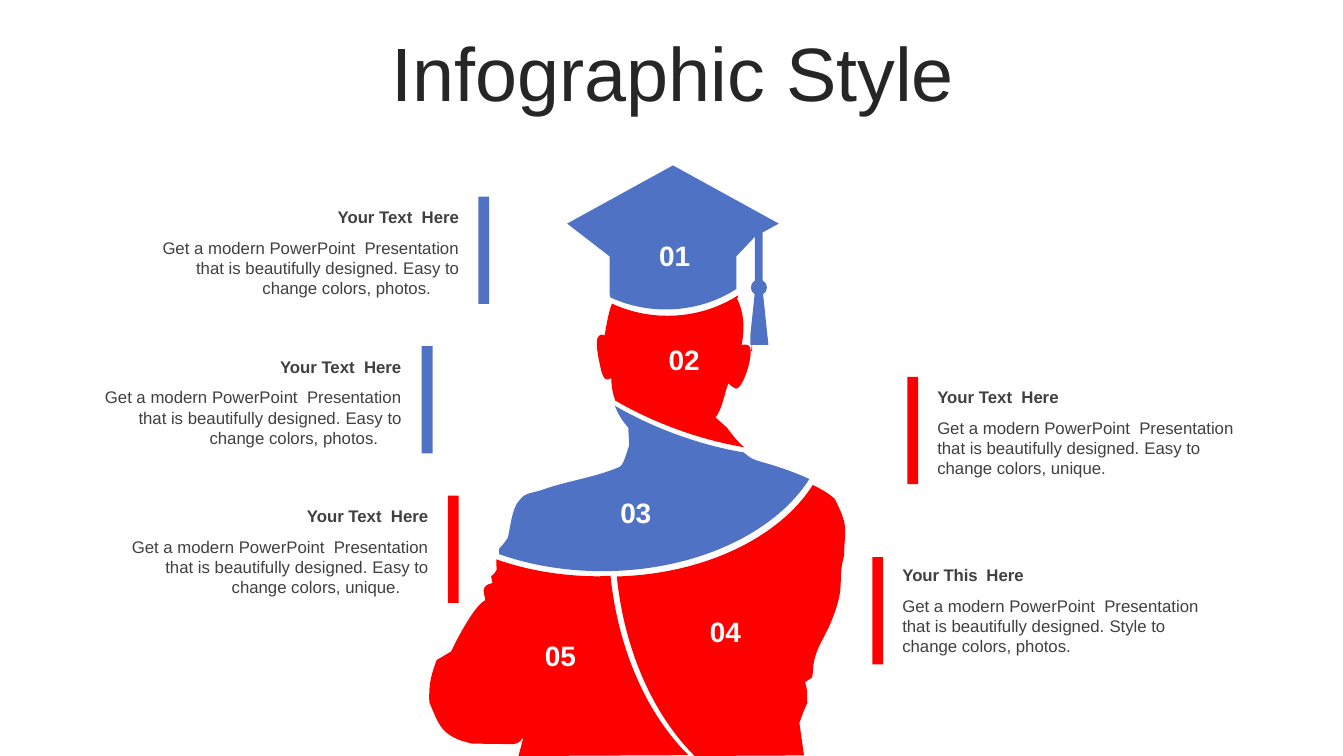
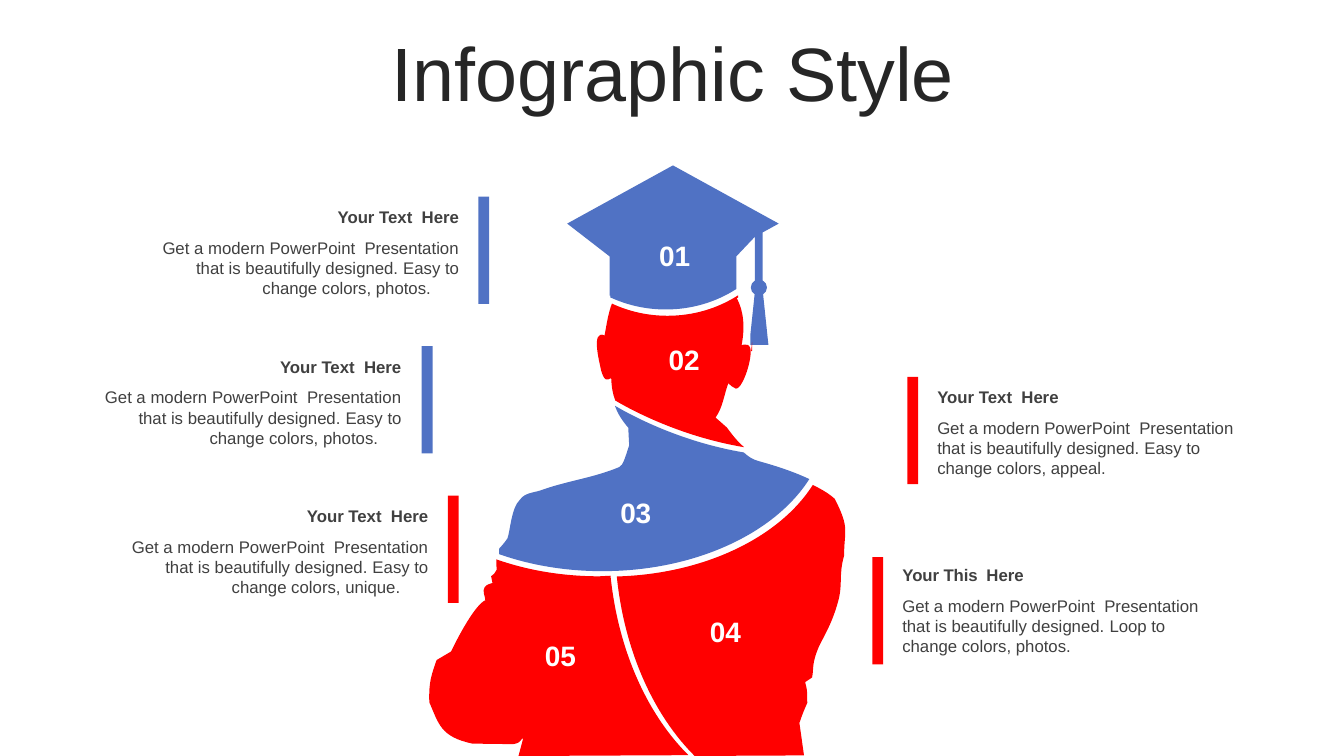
unique: unique -> appeal (1078, 469)
designed Style: Style -> Loop (1128, 627)
